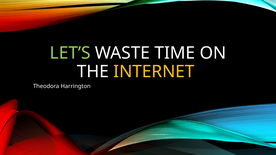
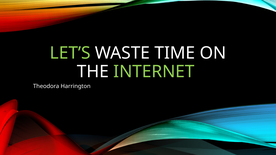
INTERNET colour: yellow -> light green (154, 72)
